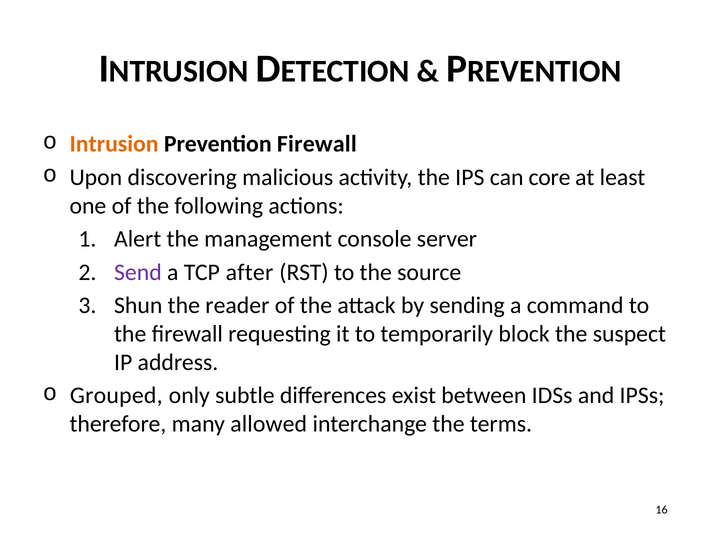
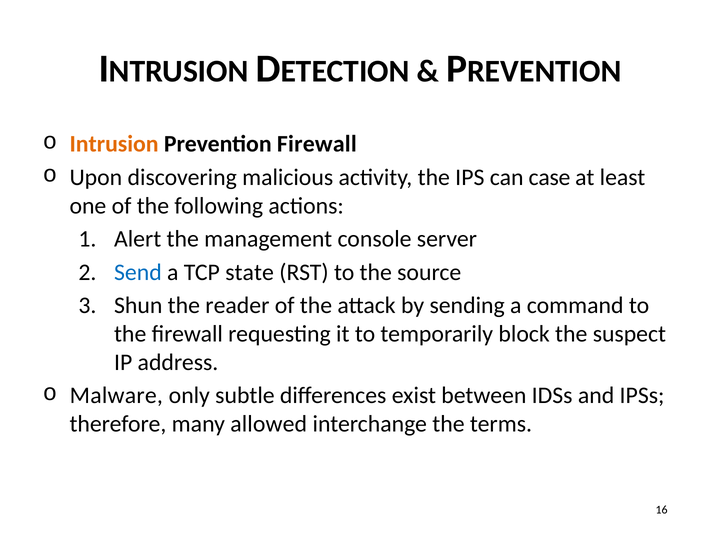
core: core -> case (550, 178)
Send colour: purple -> blue (138, 273)
after: after -> state (250, 273)
Grouped: Grouped -> Malware (116, 396)
